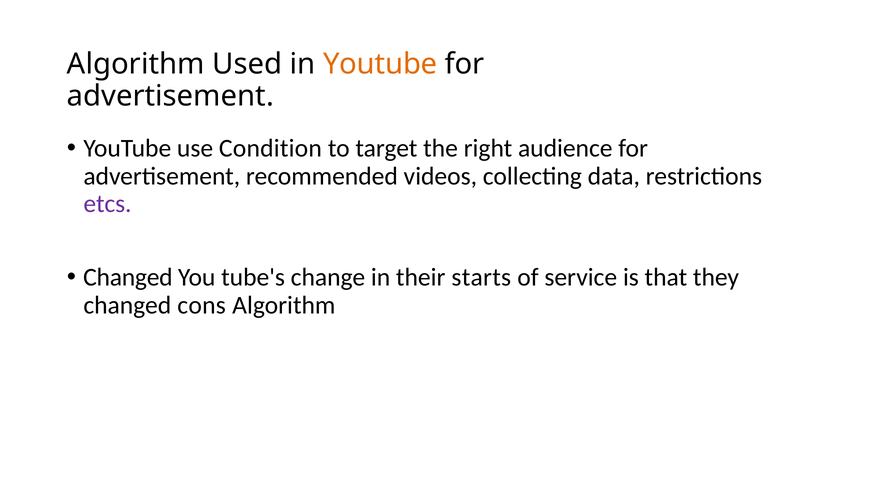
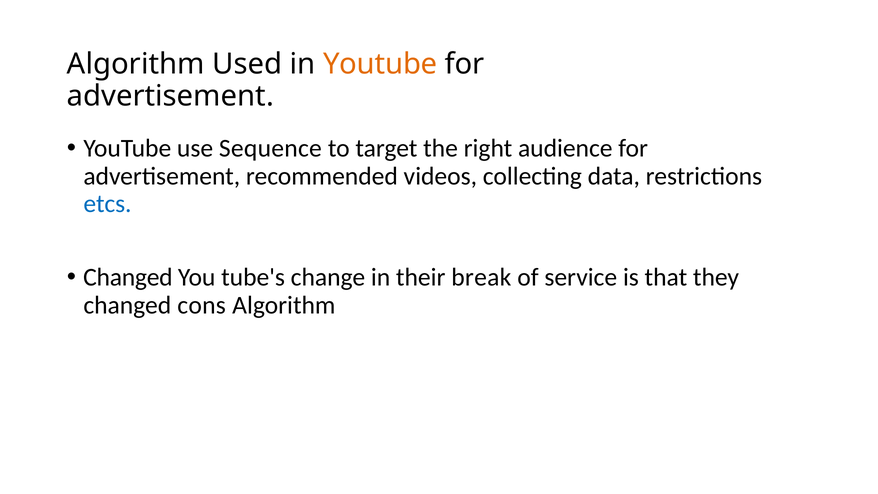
Condition: Condition -> Sequence (270, 148)
etcs colour: purple -> blue (107, 204)
starts: starts -> break (481, 277)
